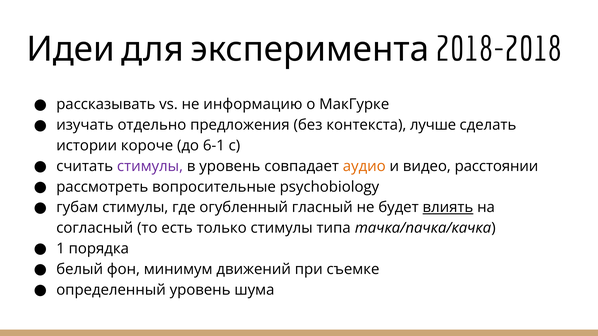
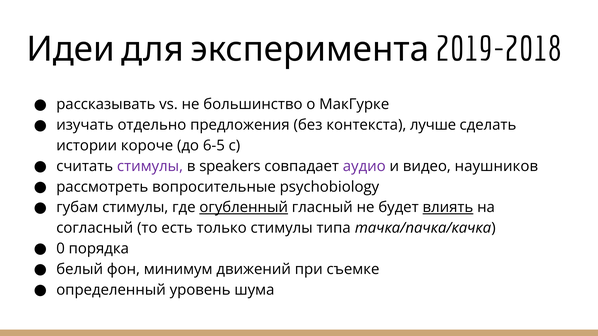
2018-2018: 2018-2018 -> 2019-2018 (499, 49)
информацию: информацию -> большинство (253, 105)
6-1: 6-1 -> 6-5 (214, 146)
в уровень: уровень -> speakers (230, 166)
аудио colour: orange -> purple (364, 166)
расстоянии: расстоянии -> наушников (496, 166)
огубленный underline: none -> present (244, 208)
1: 1 -> 0 (61, 249)
